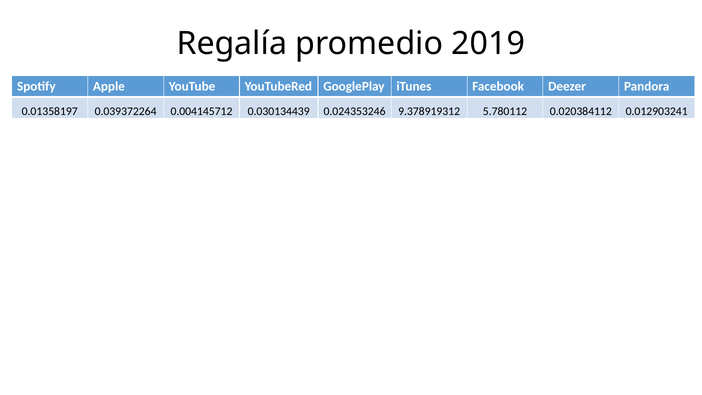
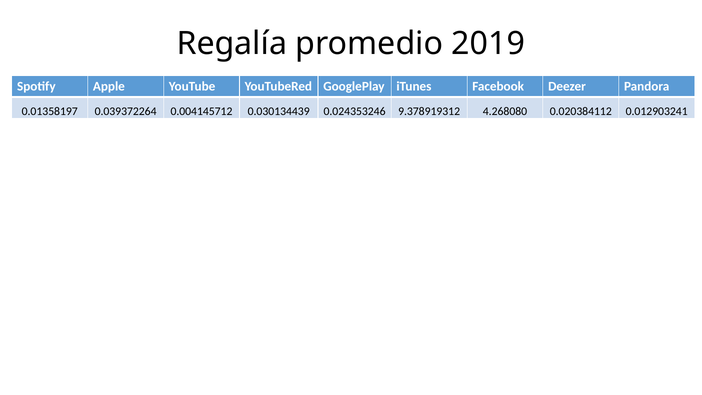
5.780112: 5.780112 -> 4.268080 (505, 111)
